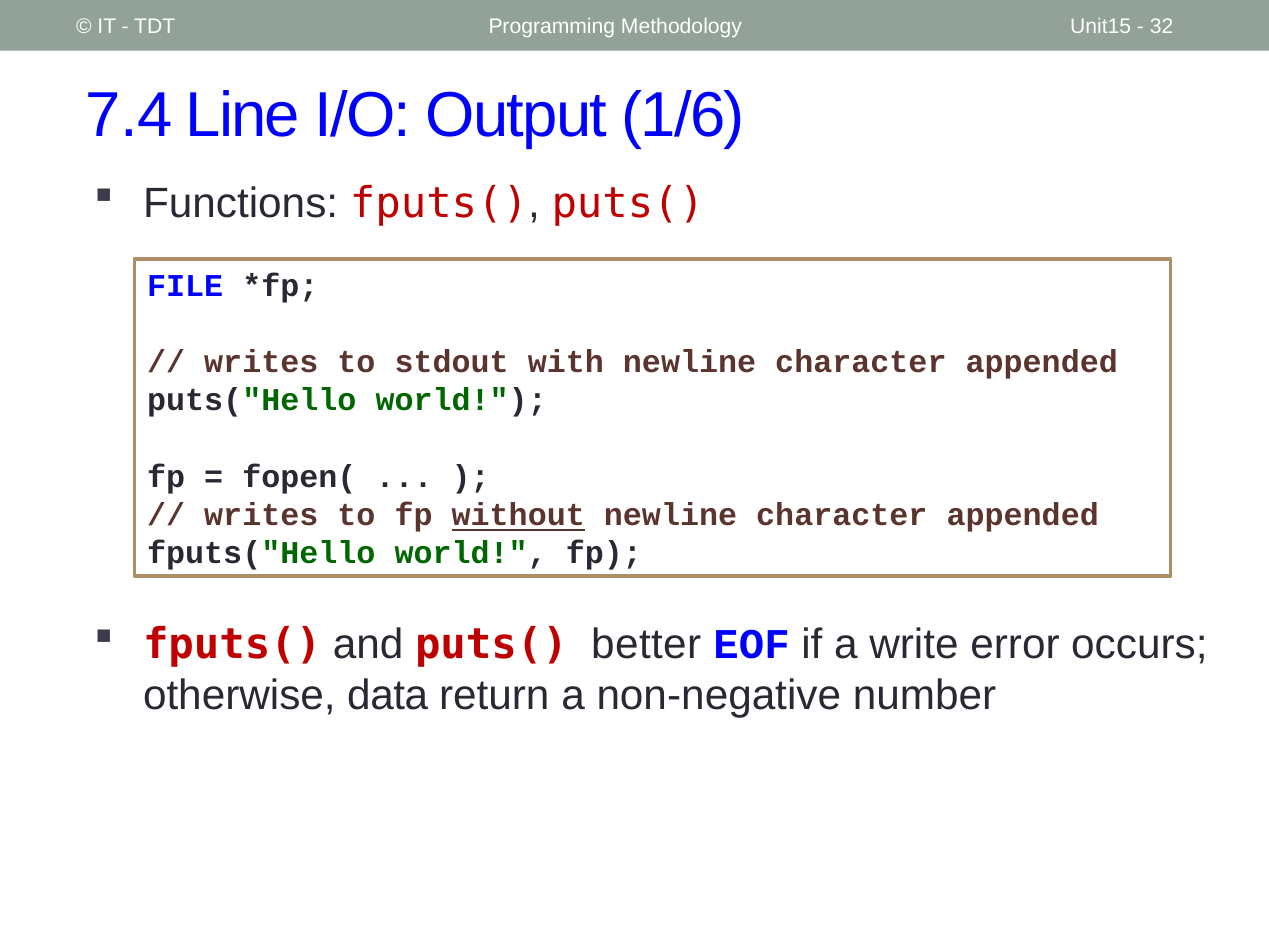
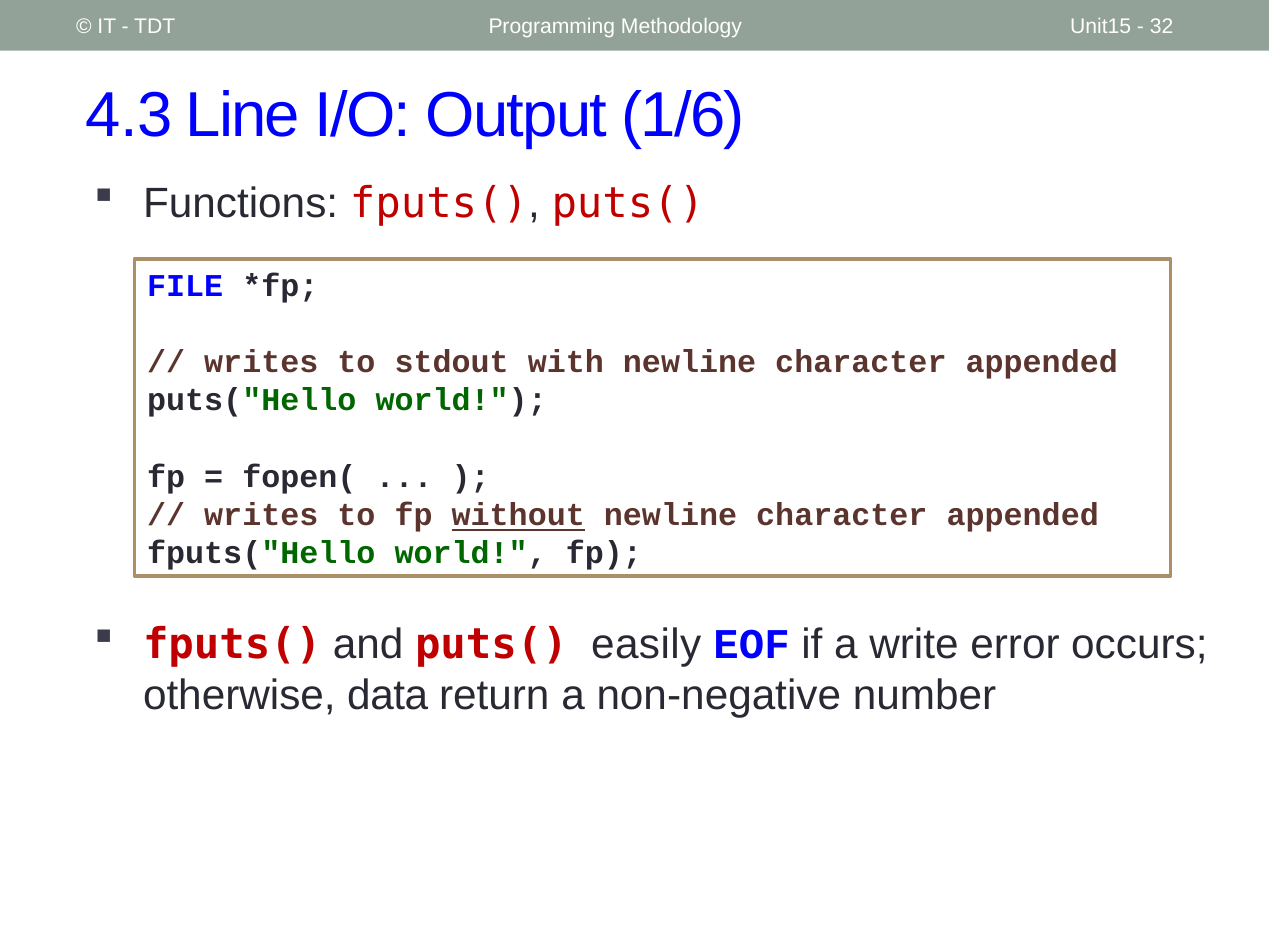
7.4: 7.4 -> 4.3 (129, 115)
better: better -> easily (646, 645)
